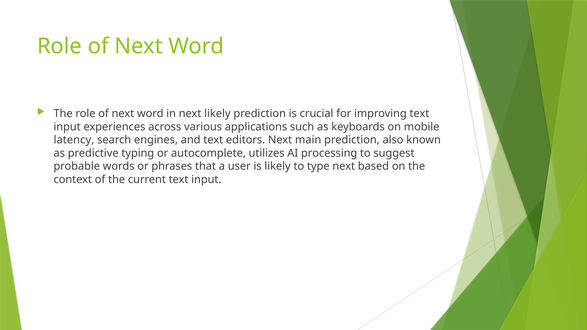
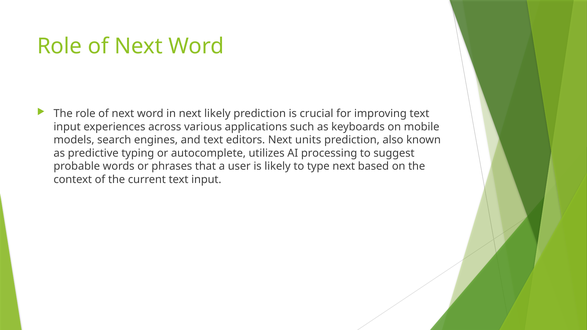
latency: latency -> models (74, 140)
main: main -> units (308, 140)
